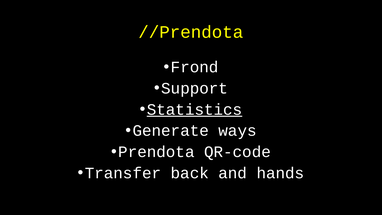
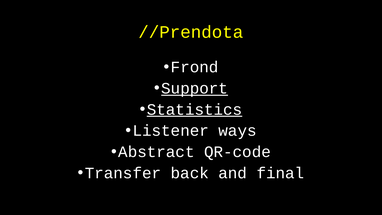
Support underline: none -> present (195, 88)
Generate: Generate -> Listener (171, 131)
Prendota: Prendota -> Abstract (156, 152)
hands: hands -> final (280, 173)
